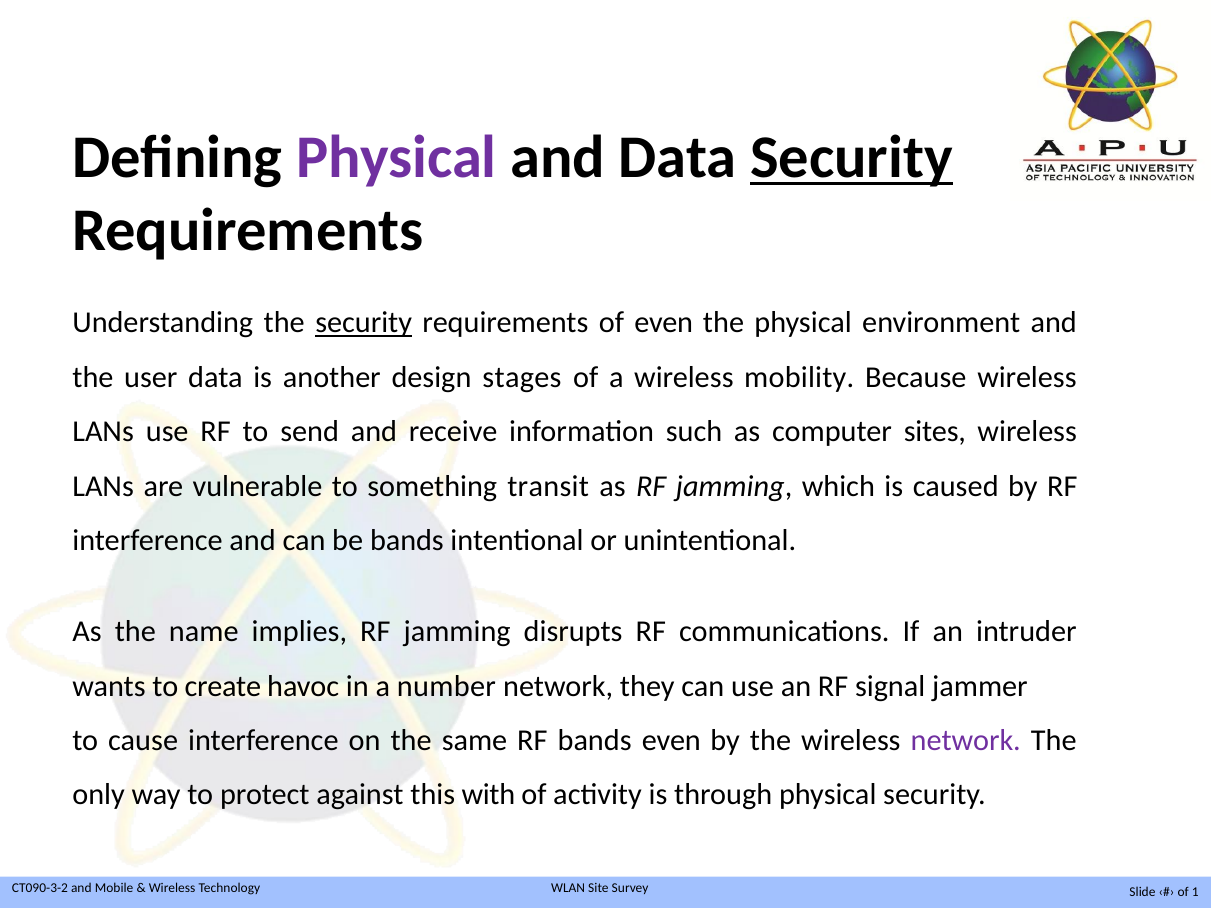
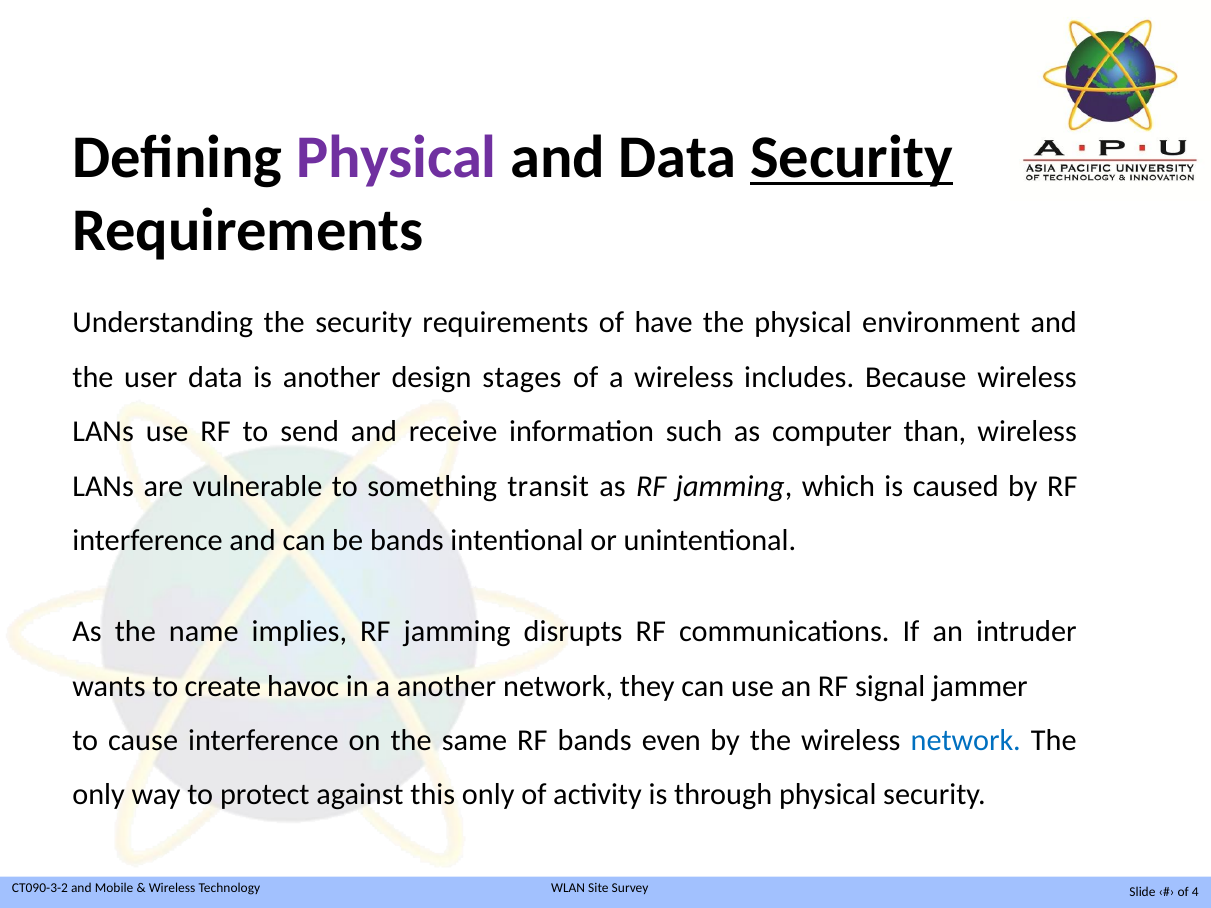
security underline: present -> none (364, 323)
of even: even -> have (664, 323)
mobility: mobility -> includes (799, 377)
sites: sites -> than (935, 432)
a number: number -> another (446, 686)
network colour: purple -> blue (966, 741)
this with: with -> only (488, 795)
1: 1 -> 4 (1195, 892)
